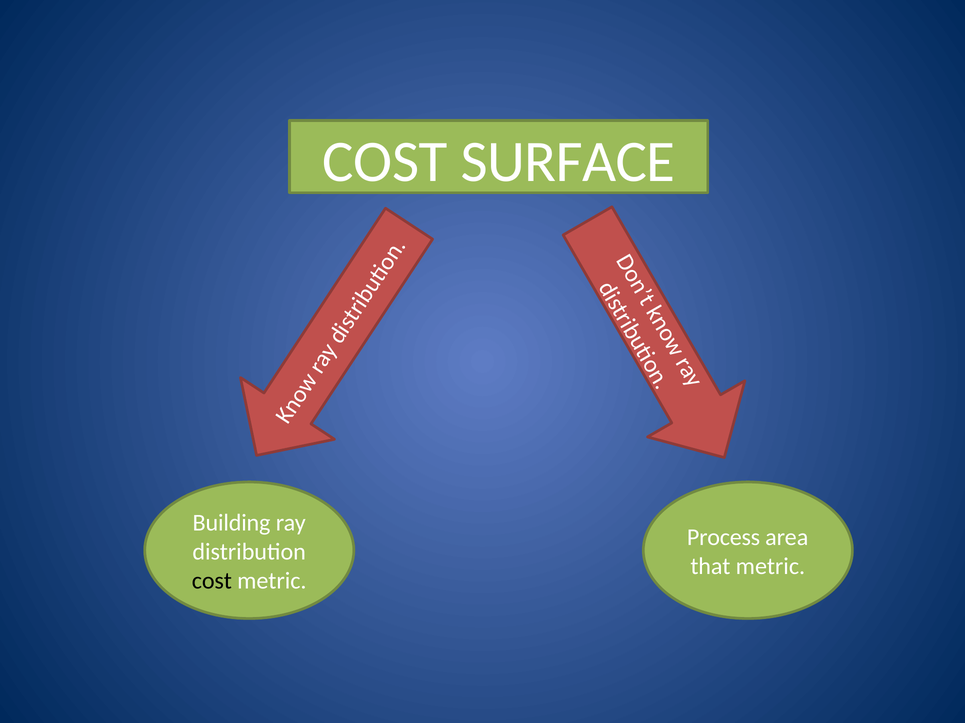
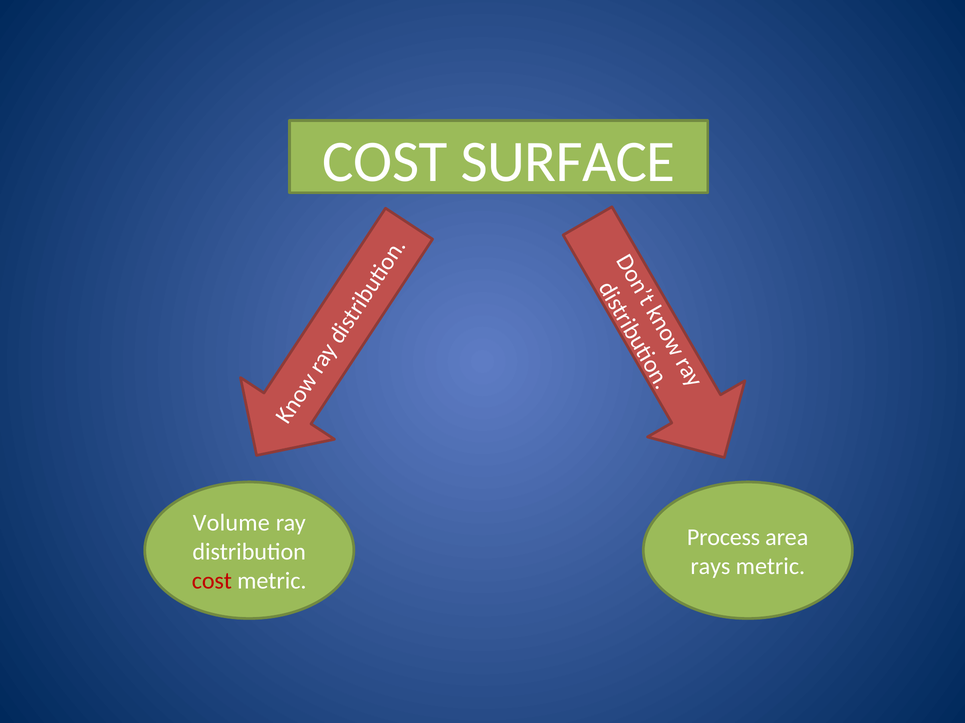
Building: Building -> Volume (231, 524)
that: that -> rays (710, 567)
cost colour: black -> red (212, 581)
